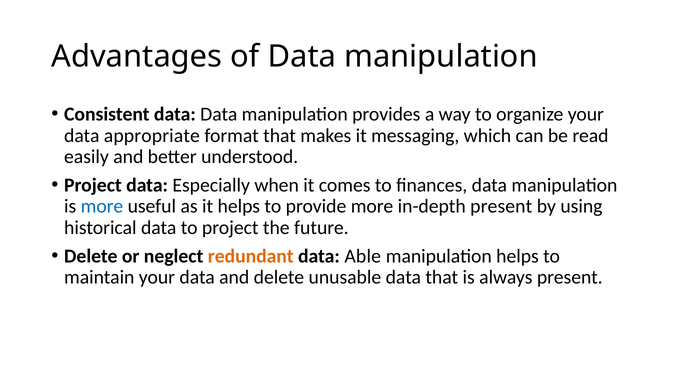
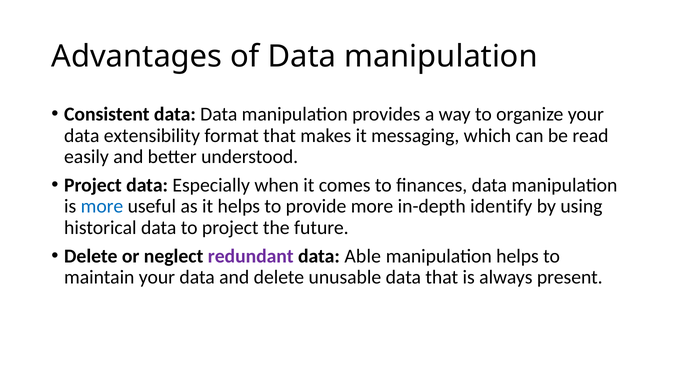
appropriate: appropriate -> extensibility (152, 135)
in-depth present: present -> identify (501, 206)
redundant colour: orange -> purple (251, 256)
